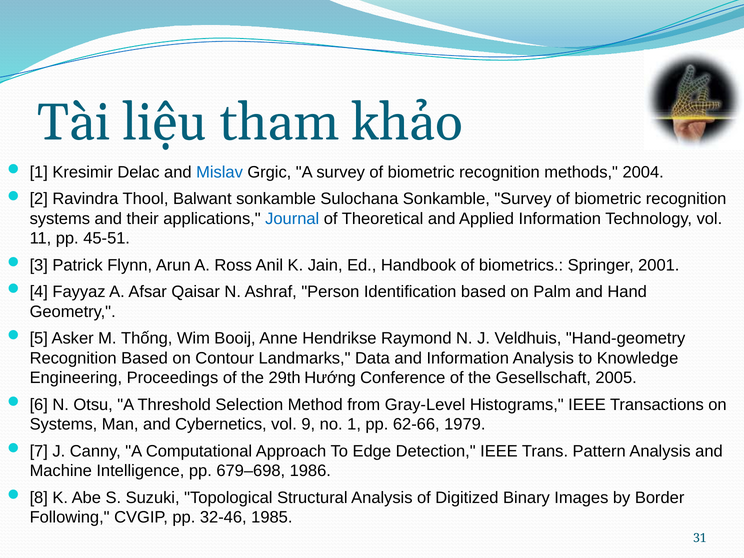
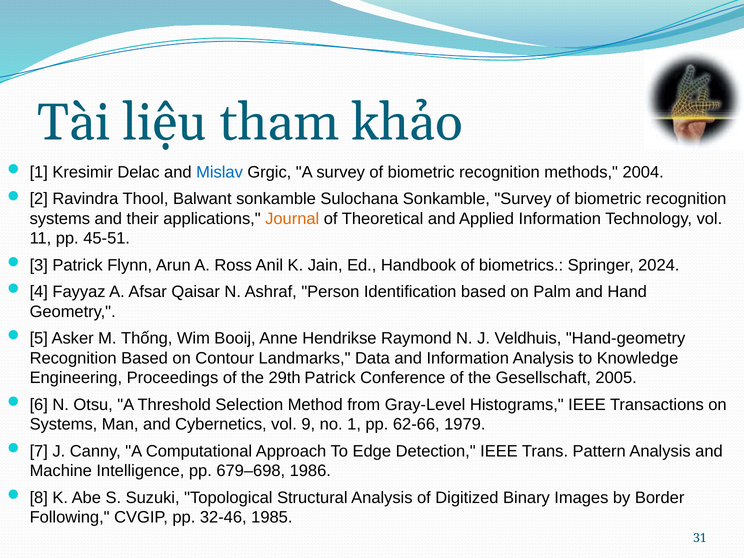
Journal colour: blue -> orange (292, 219)
2001: 2001 -> 2024 (659, 265)
29th Hướng: Hướng -> Patrick (330, 378)
